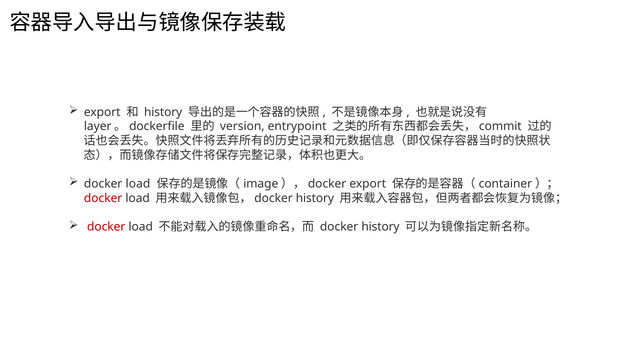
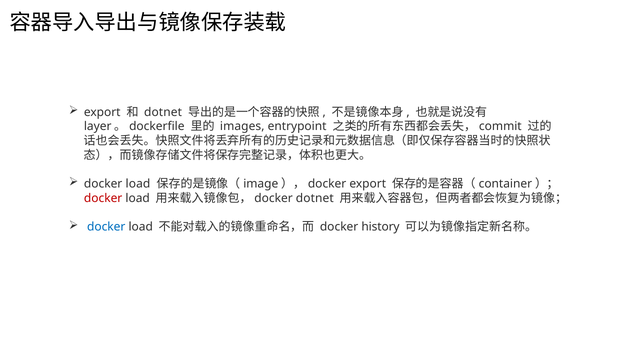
history: history -> dotnet (163, 112)
version: version -> images (242, 126)
history: history -> dotnet (315, 198)
docker colour: red -> blue (106, 227)
